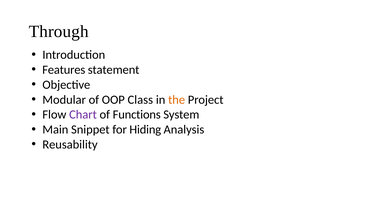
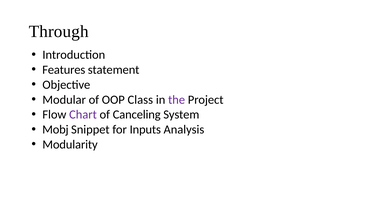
the colour: orange -> purple (177, 100)
Functions: Functions -> Canceling (137, 115)
Main: Main -> Mobj (55, 129)
Hiding: Hiding -> Inputs (145, 129)
Reusability: Reusability -> Modularity (70, 144)
